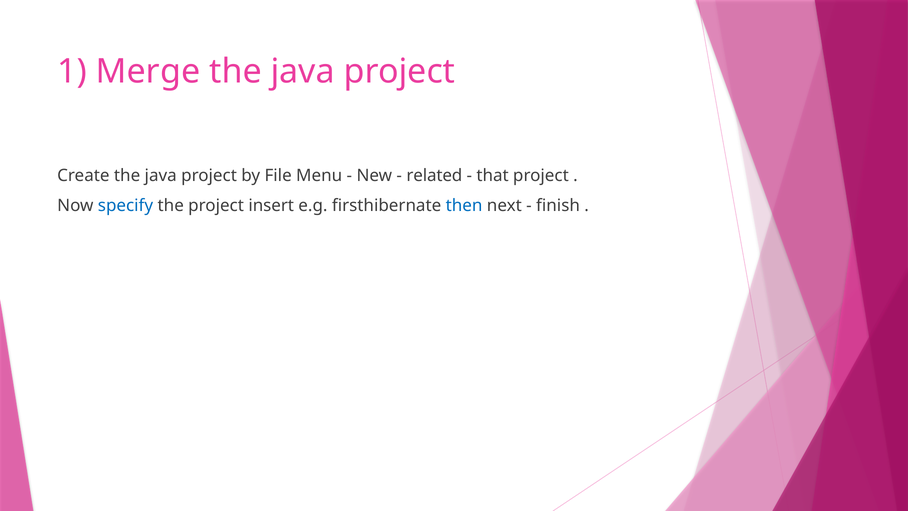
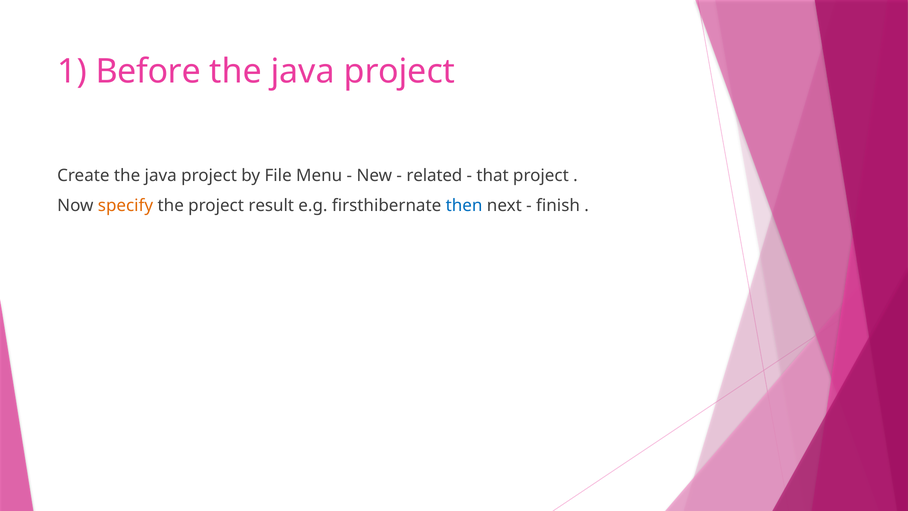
Merge: Merge -> Before (148, 72)
specify colour: blue -> orange (126, 206)
insert: insert -> result (271, 206)
